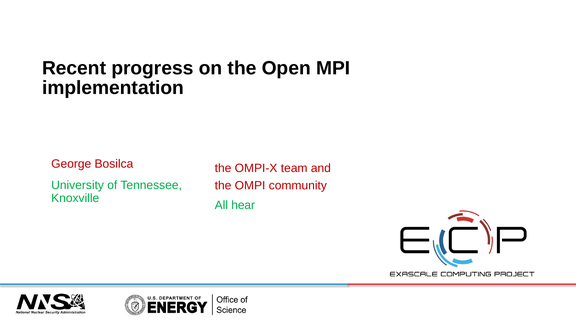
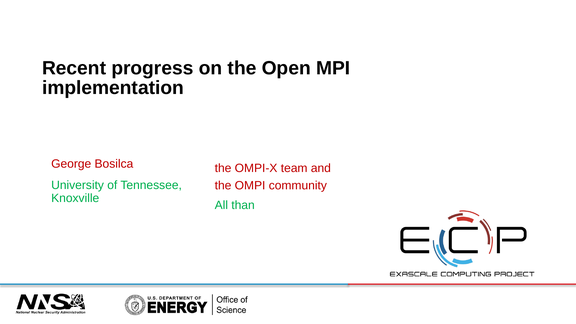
hear: hear -> than (243, 205)
